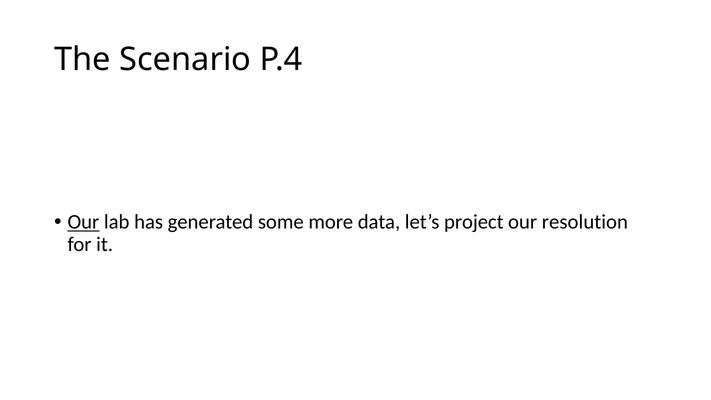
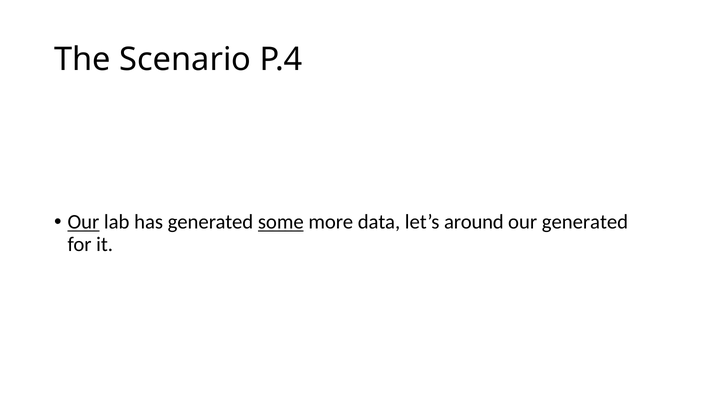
some underline: none -> present (281, 222)
project: project -> around (474, 222)
our resolution: resolution -> generated (585, 222)
